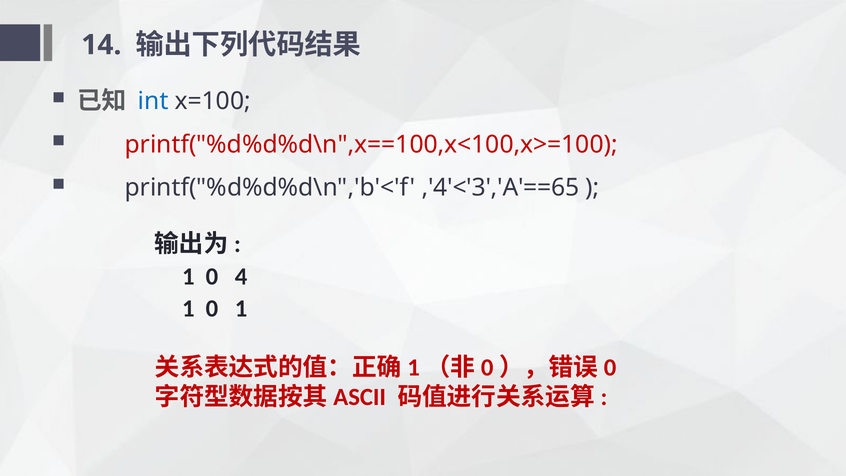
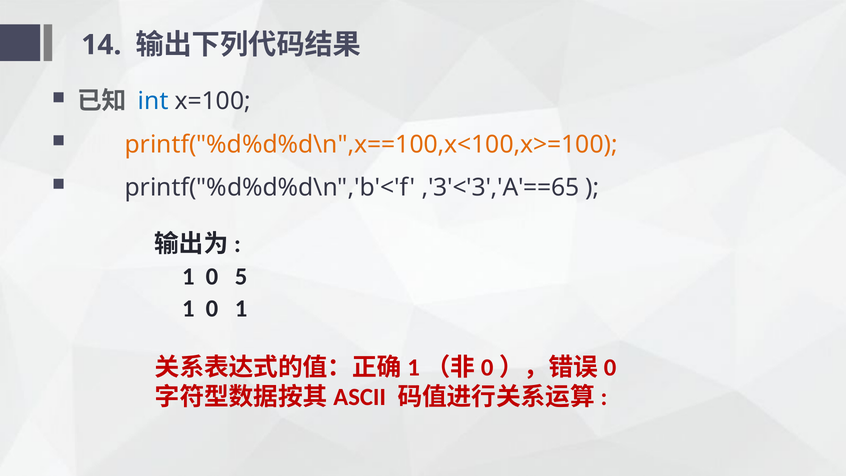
printf("%d%d%d\n",x==100,x<100,x>=100 colour: red -> orange (371, 144)
,'4'<'3','A'==65: ,'4'<'3','A'==65 -> ,'3'<'3','A'==65 (500, 188)
4: 4 -> 5 (241, 276)
